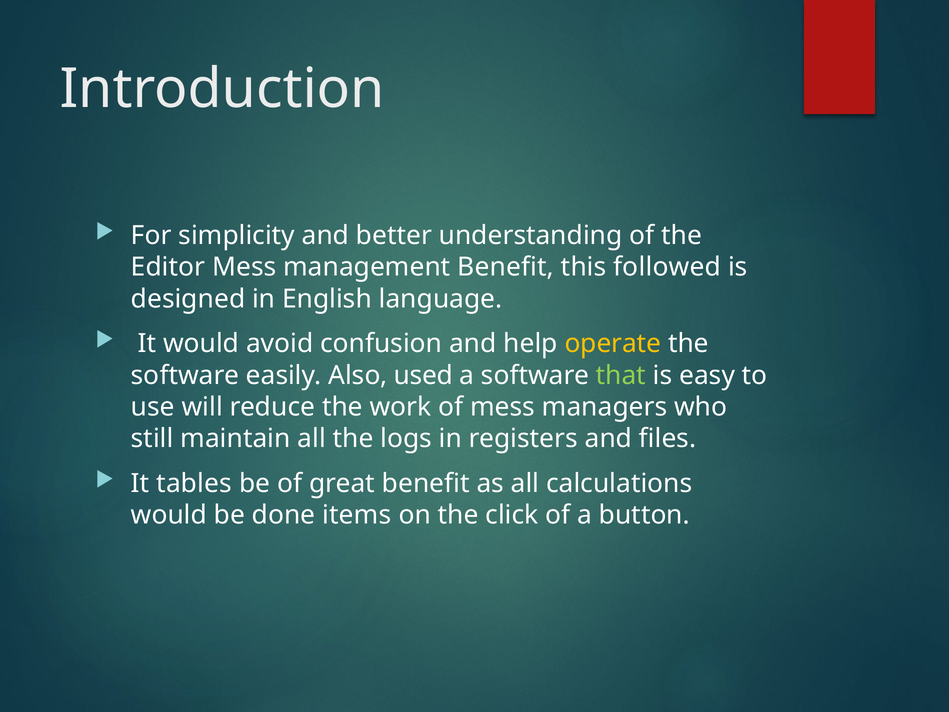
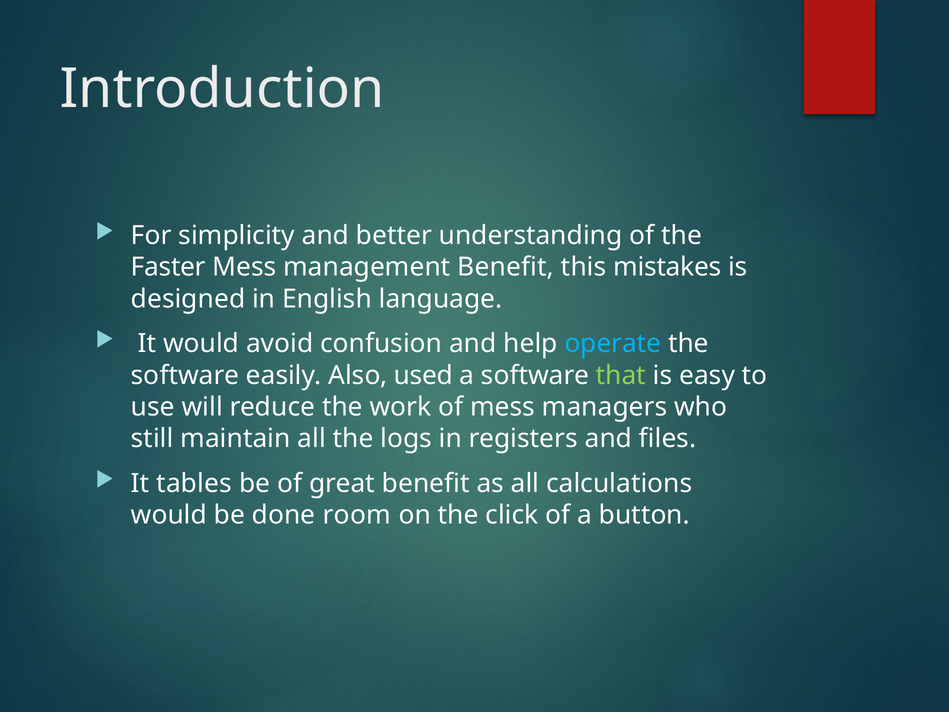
Editor: Editor -> Faster (168, 267)
followed: followed -> mistakes (667, 267)
operate colour: yellow -> light blue (613, 344)
items: items -> room (357, 515)
